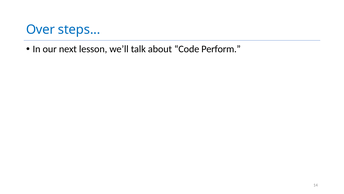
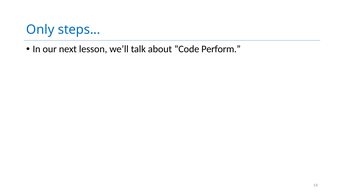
Over: Over -> Only (40, 30)
